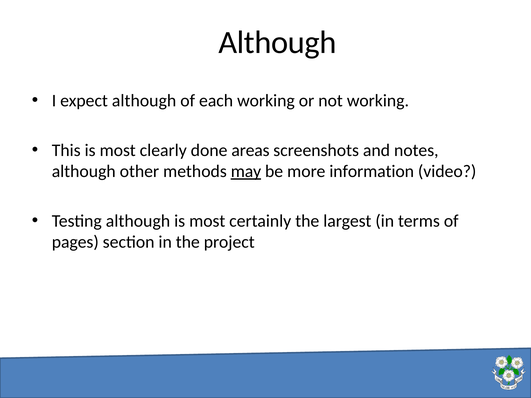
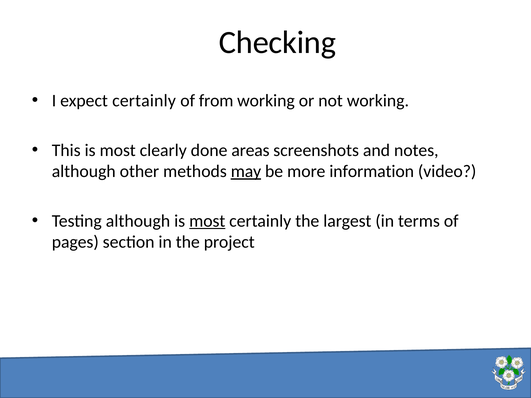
Although: Although -> Checking (277, 43)
expect although: although -> certainly (144, 101)
each: each -> from (216, 101)
most underline: none -> present (207, 221)
